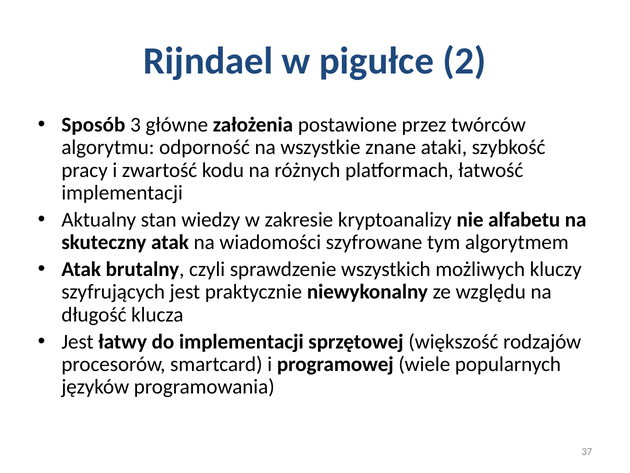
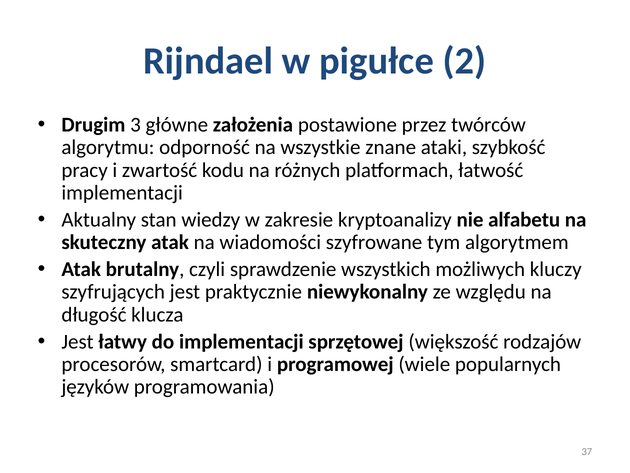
Sposób: Sposób -> Drugim (93, 125)
